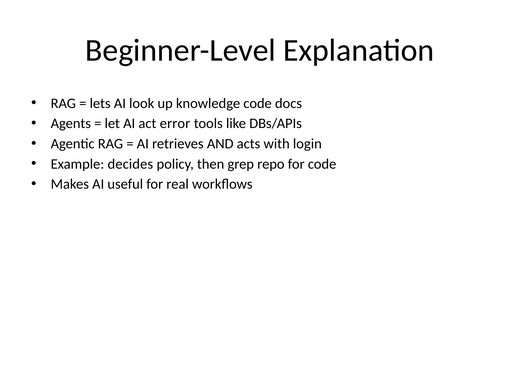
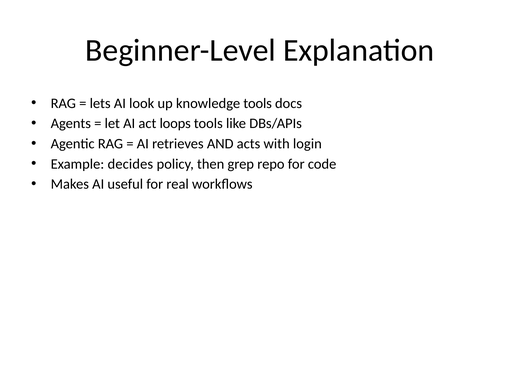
knowledge code: code -> tools (258, 103)
error: error -> loops (175, 124)
